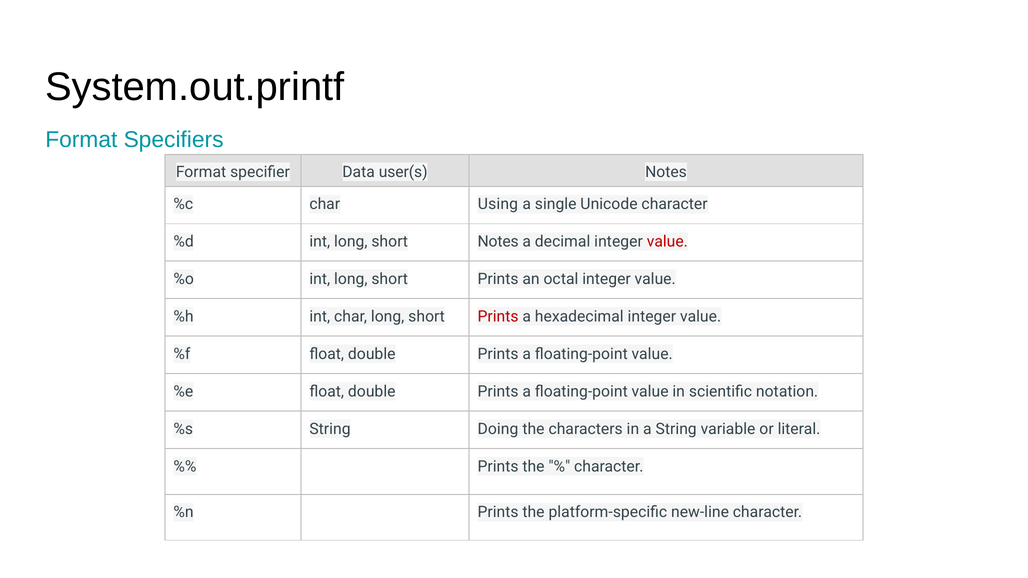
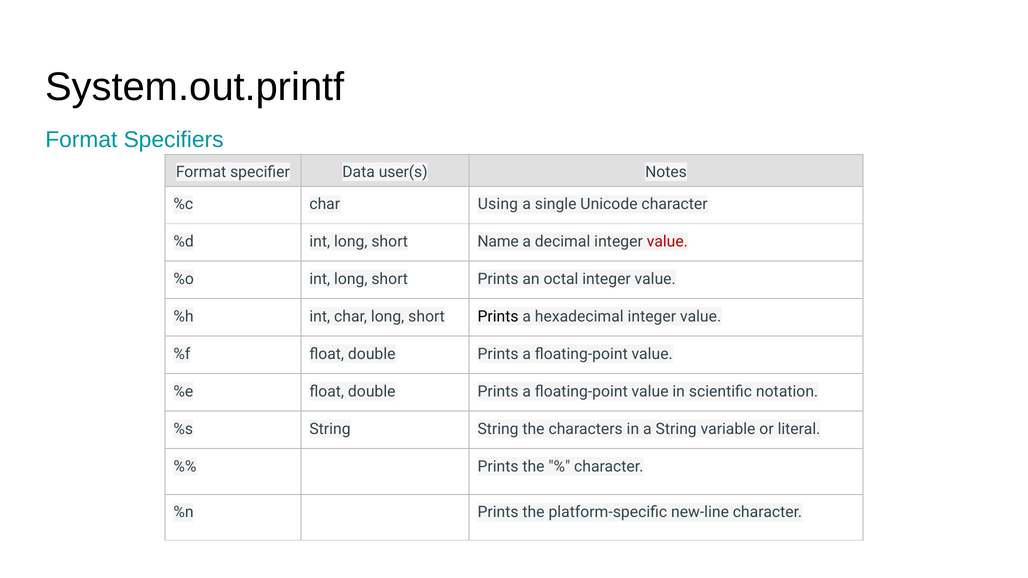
short Notes: Notes -> Name (498, 242)
Prints colour: red -> black (498, 317)
String Doing: Doing -> String (498, 429)
